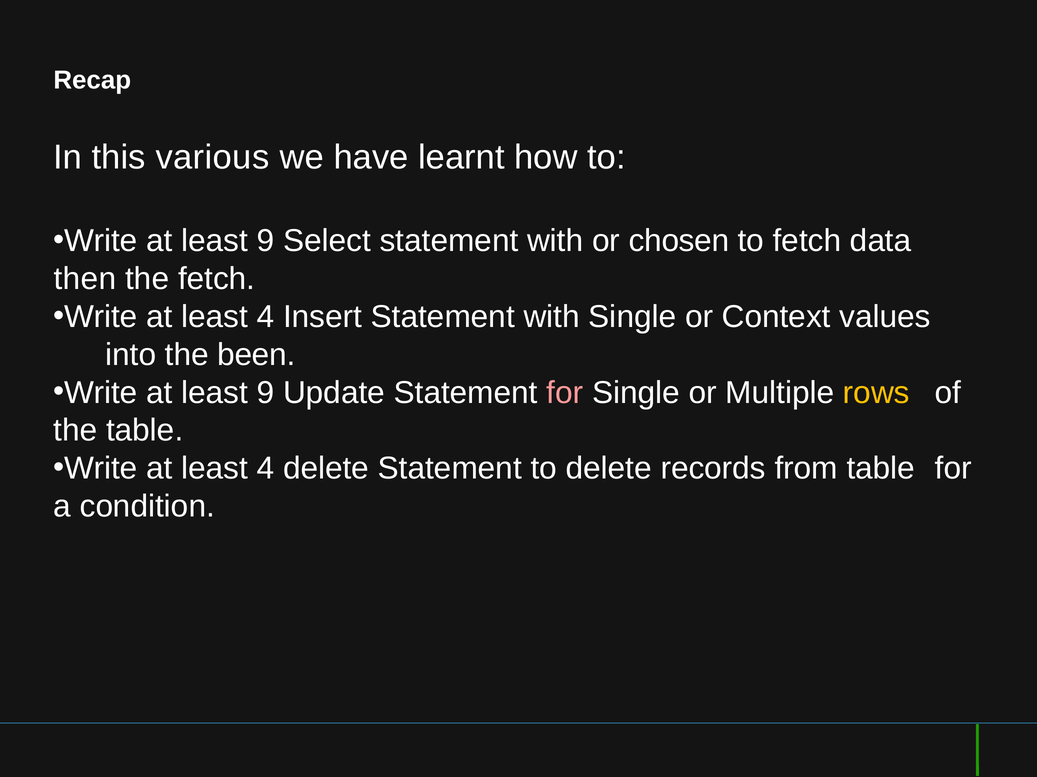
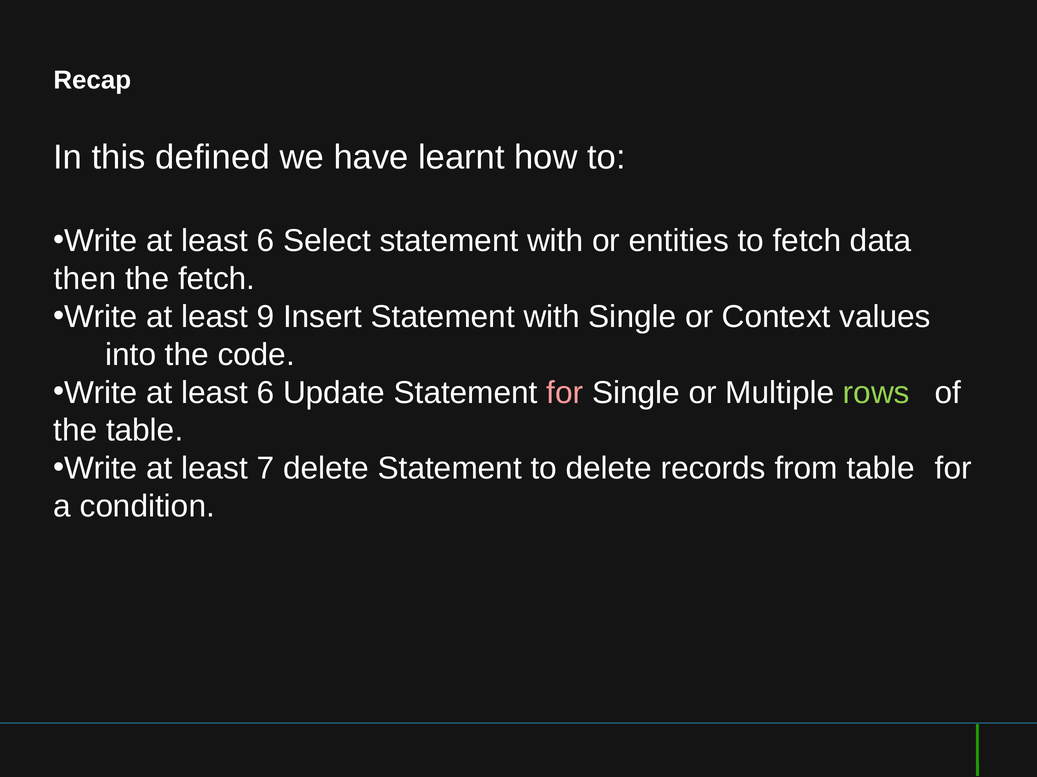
various: various -> defined (213, 157)
9: 9 -> 6 (266, 241)
chosen: chosen -> entities (679, 241)
4: 4 -> 9 (266, 317)
been: been -> code (256, 355)
9: 9 -> 6 (266, 393)
rows colour: yellow -> light green (876, 393)
4: 4 -> 7 (266, 469)
